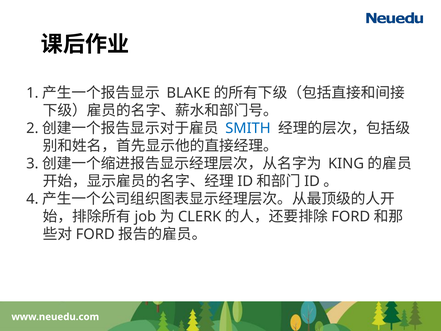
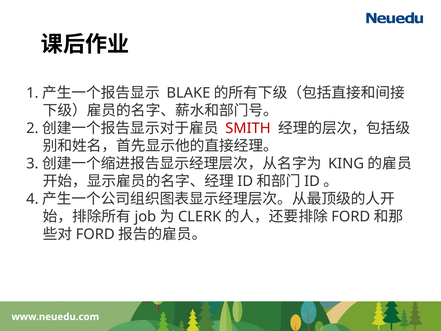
SMITH colour: blue -> red (248, 128)
